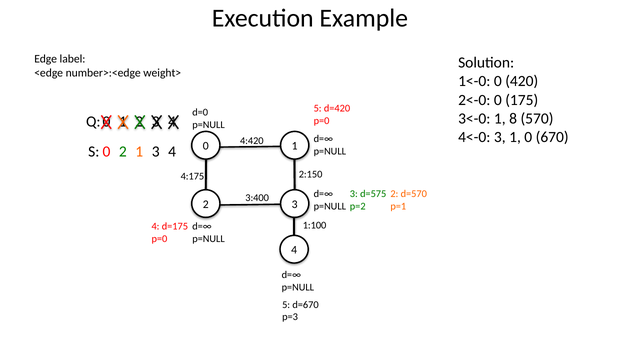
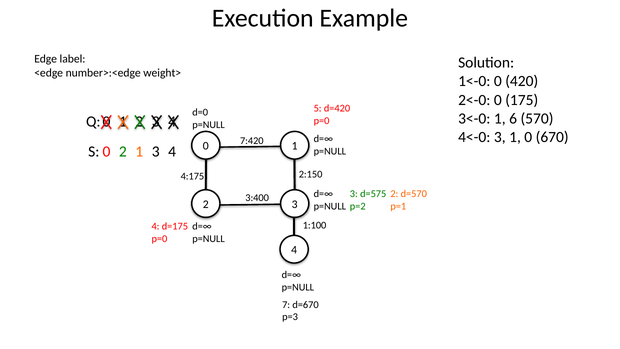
8: 8 -> 6 (513, 118)
4:420: 4:420 -> 7:420 (252, 141)
5: 5 -> 7 (286, 304)
